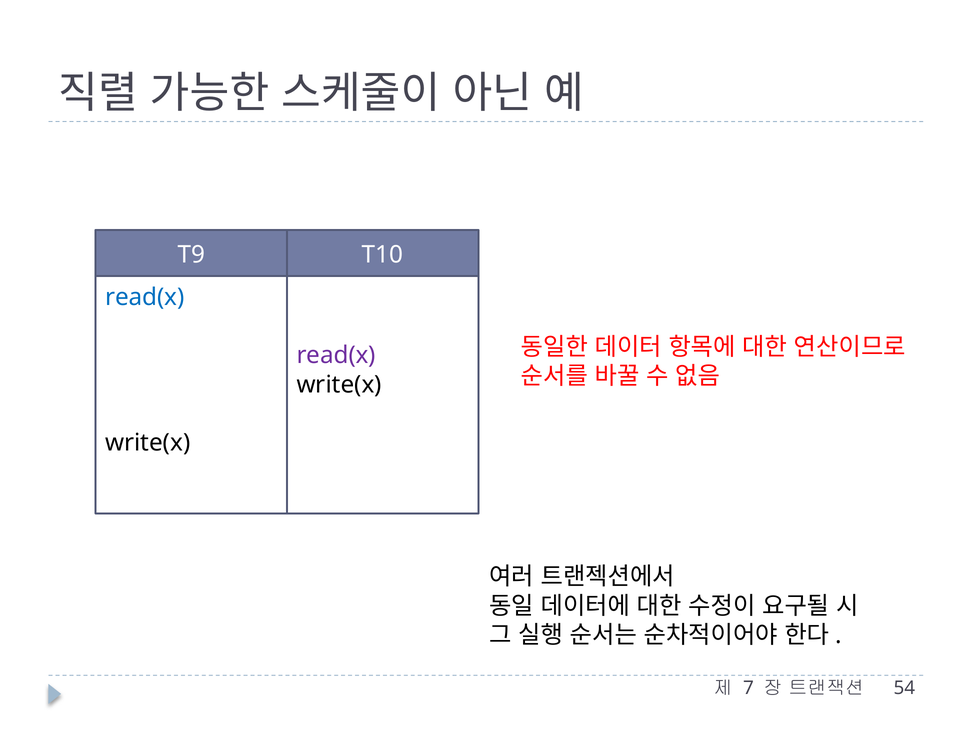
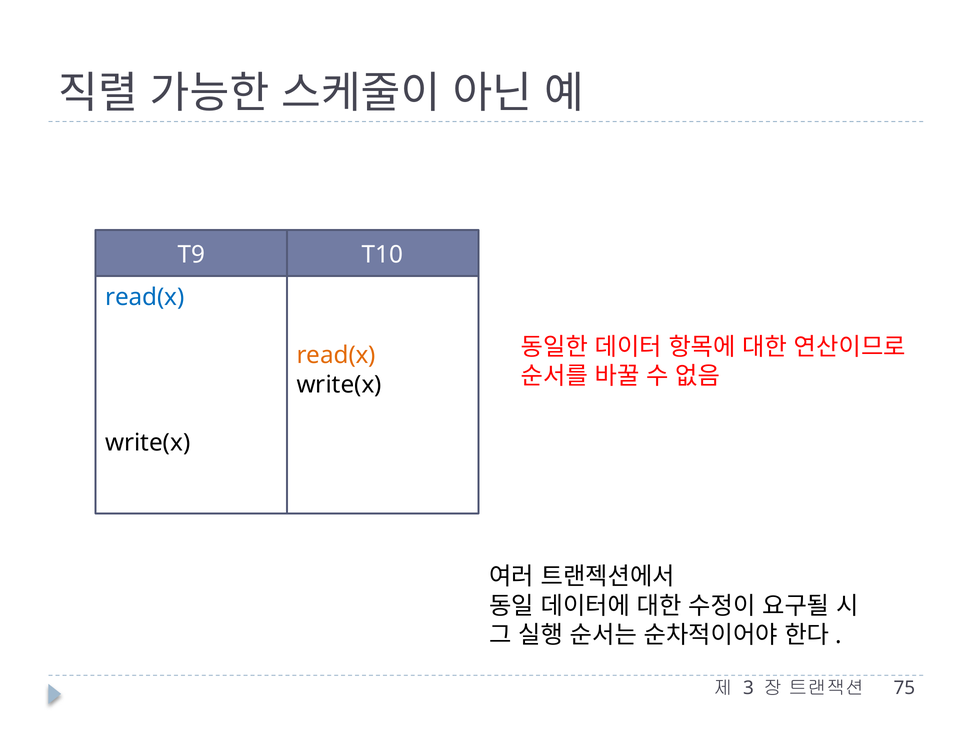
read(x colour: purple -> orange (336, 355)
7: 7 -> 3 (748, 688)
54: 54 -> 75 (904, 688)
